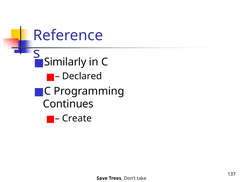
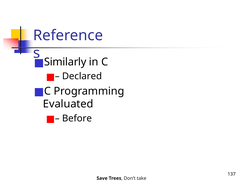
Continues: Continues -> Evaluated (68, 104)
Create: Create -> Before (77, 118)
